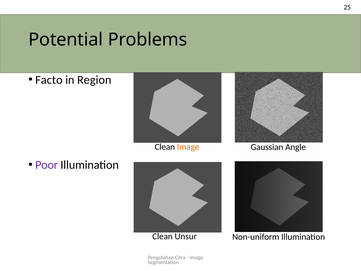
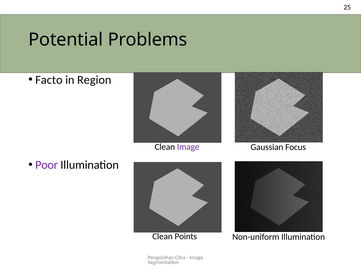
Image colour: orange -> purple (188, 147)
Angle: Angle -> Focus (296, 147)
Unsur: Unsur -> Points (186, 236)
